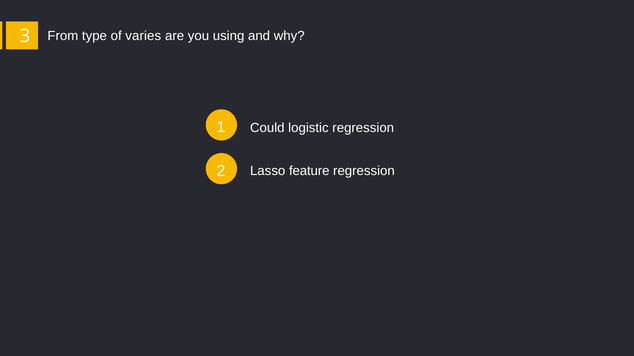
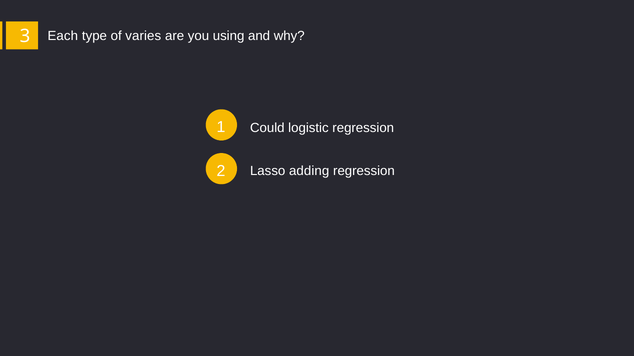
From: From -> Each (63, 36)
feature: feature -> adding (309, 171)
